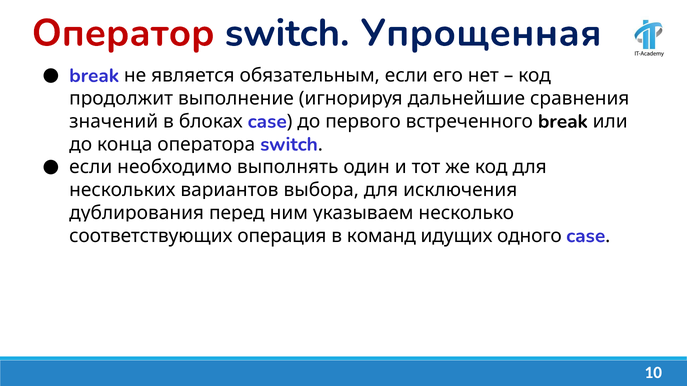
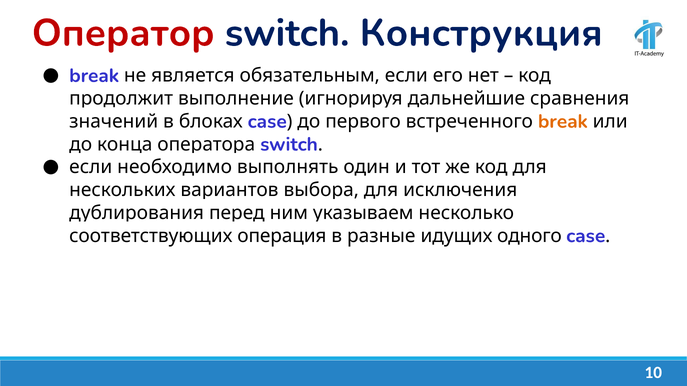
Упрощенная: Упрощенная -> Конструкция (481, 33)
break colour: black -> orange (563, 122)
команд: команд -> разные (381, 236)
